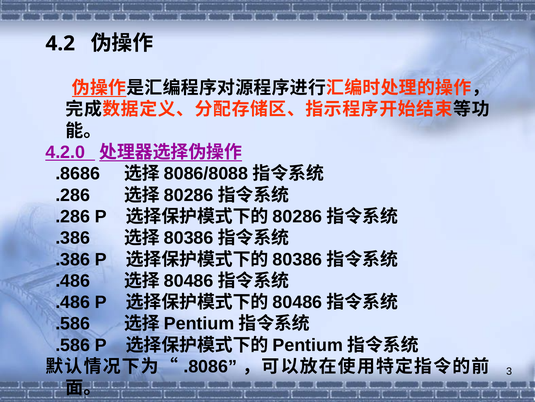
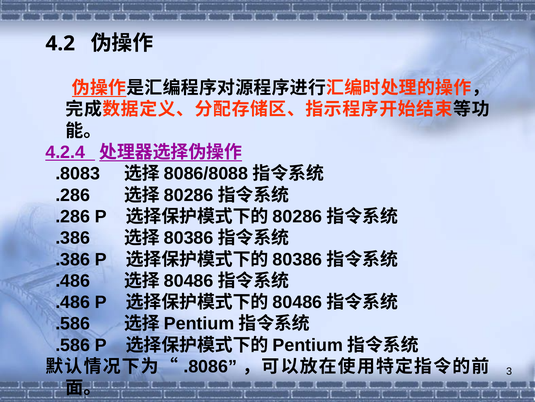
4.2.0: 4.2.0 -> 4.2.4 (65, 152)
.8686: .8686 -> .8083 (78, 173)
